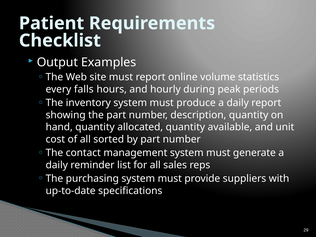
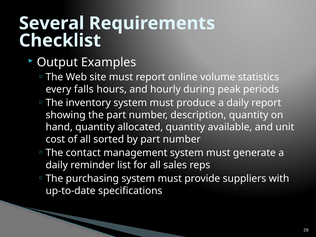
Patient: Patient -> Several (52, 23)
